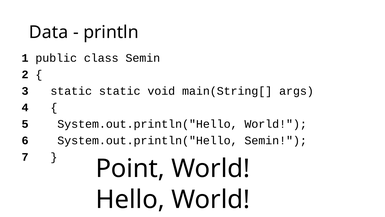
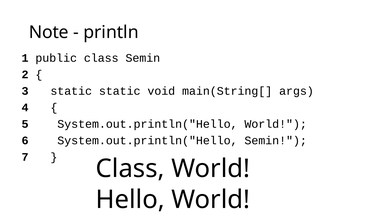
Data: Data -> Note (49, 32)
Point: Point -> Class (130, 168)
